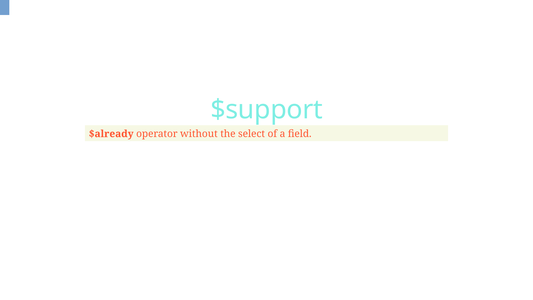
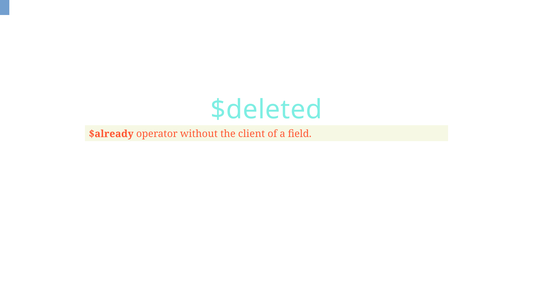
$support: $support -> $deleted (266, 110)
select: select -> client (252, 134)
